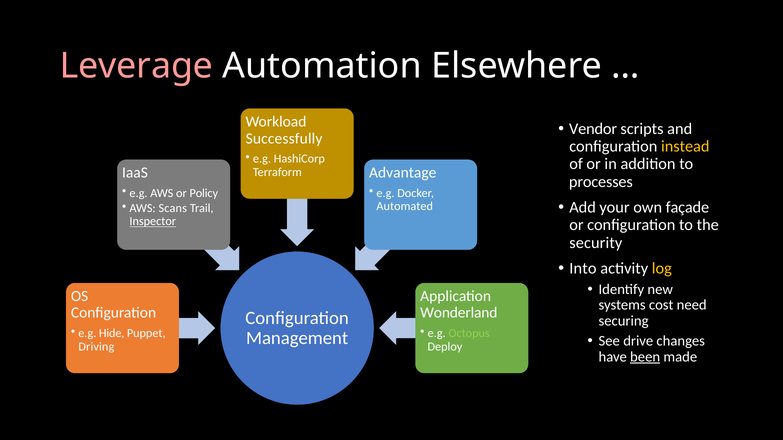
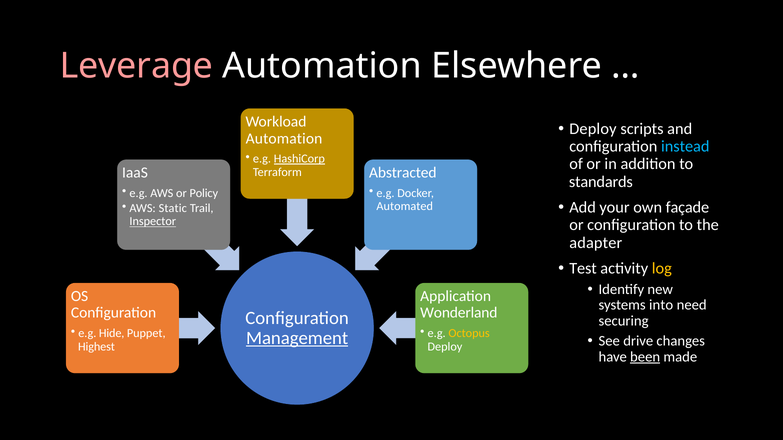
Vendor: Vendor -> Deploy (593, 129)
Successfully: Successfully -> Automation (284, 139)
instead colour: yellow -> light blue (685, 147)
HashiCorp underline: none -> present (299, 159)
Advantage: Advantage -> Abstracted (403, 173)
processes: processes -> standards (601, 182)
Scans: Scans -> Static (173, 208)
security: security -> adapter (596, 243)
Into: Into -> Test (583, 269)
cost: cost -> into (661, 305)
Octopus colour: light green -> yellow (469, 334)
Management underline: none -> present (297, 338)
Driving: Driving -> Highest (96, 347)
